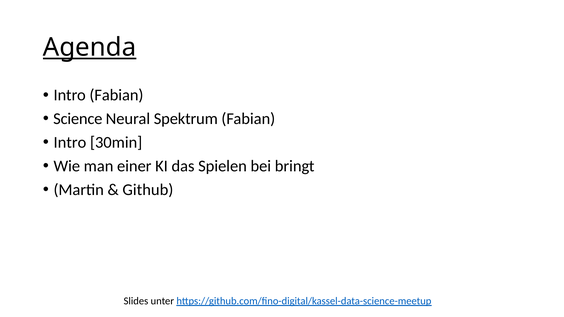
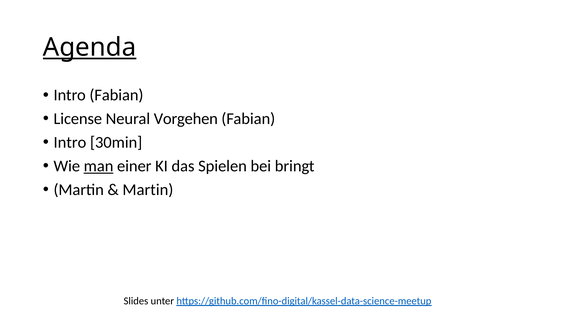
Science: Science -> License (78, 119)
Spektrum: Spektrum -> Vorgehen (186, 119)
man underline: none -> present (99, 166)
Github: Github -> Martin (148, 190)
